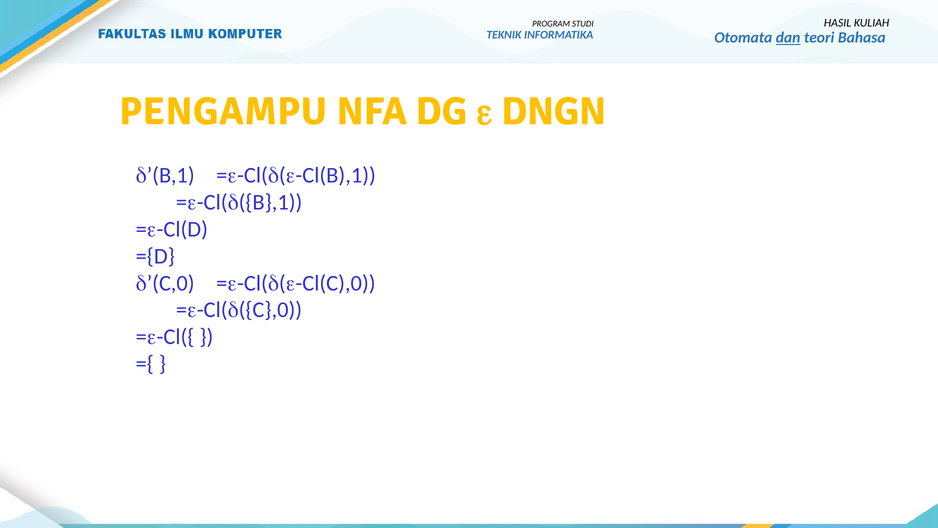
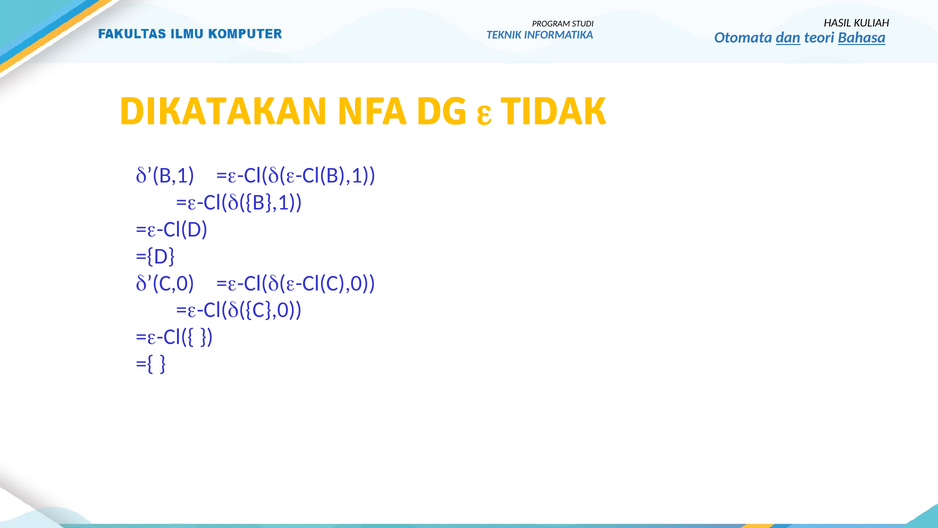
Bahasa underline: none -> present (862, 38)
PENGAMPU: PENGAMPU -> DIKATAKAN (223, 111)
DNGN: DNGN -> TIDAK (554, 111)
